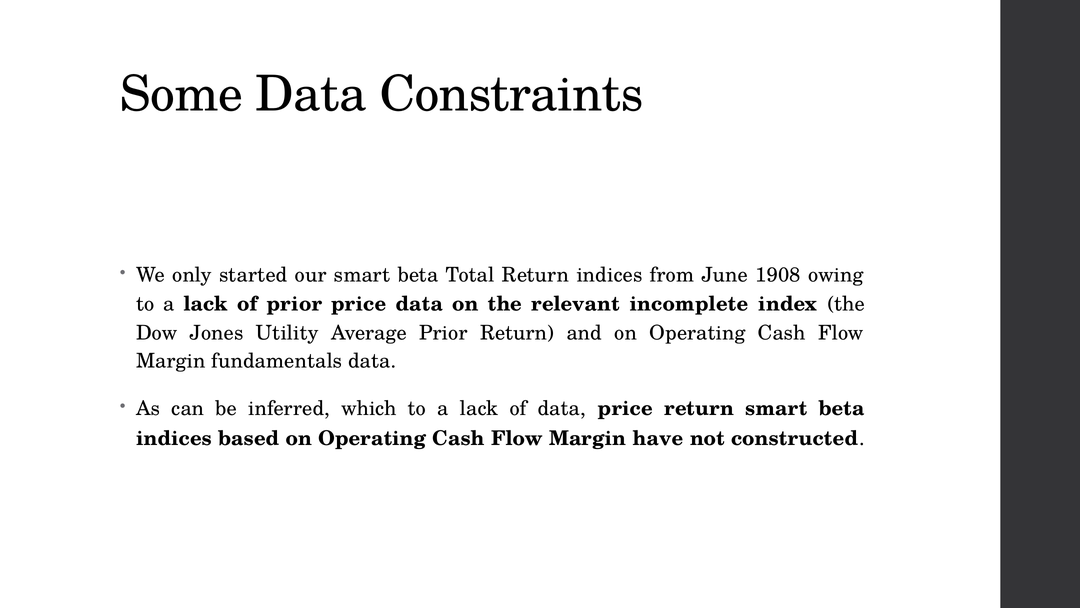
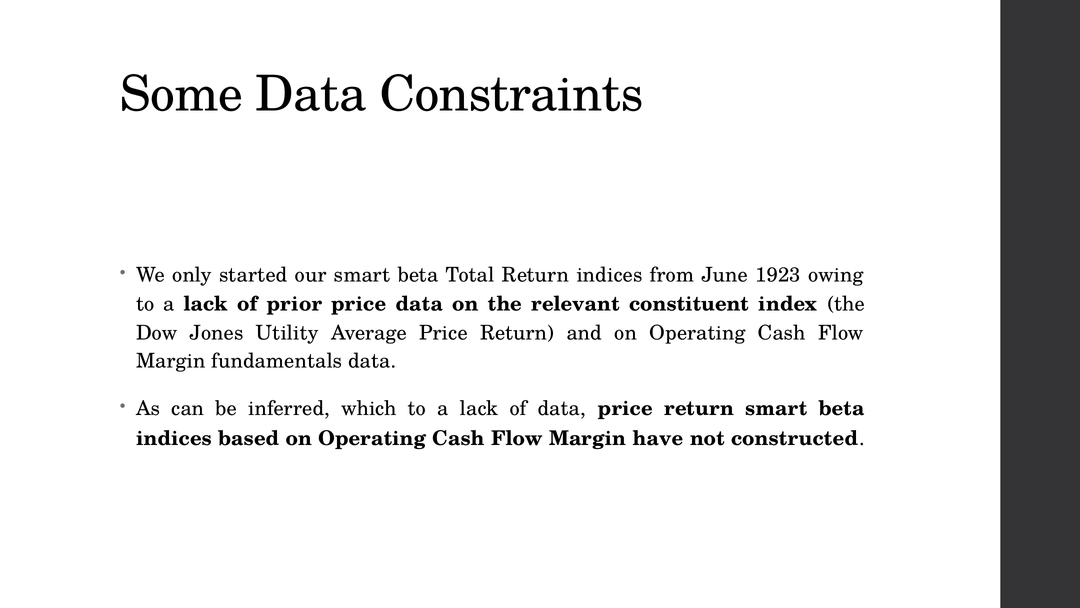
1908: 1908 -> 1923 (778, 275)
incomplete: incomplete -> constituent (689, 304)
Average Prior: Prior -> Price (443, 333)
